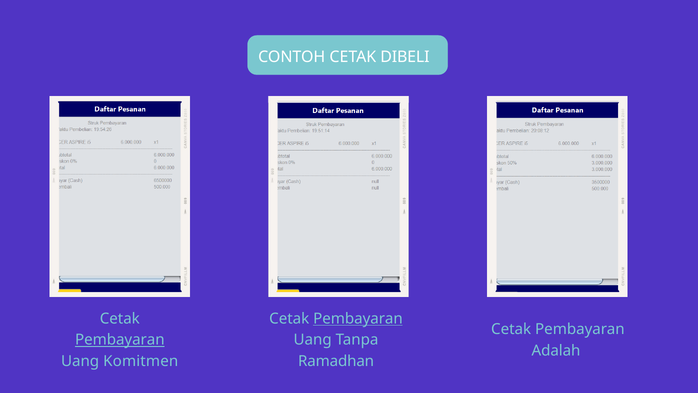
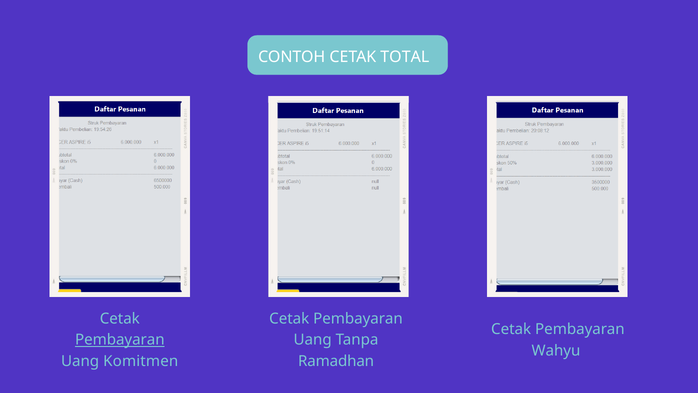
DIBELI: DIBELI -> TOTAL (405, 57)
Pembayaran underline: present -> none (358, 318)
Adalah: Adalah -> Wahyu (556, 350)
